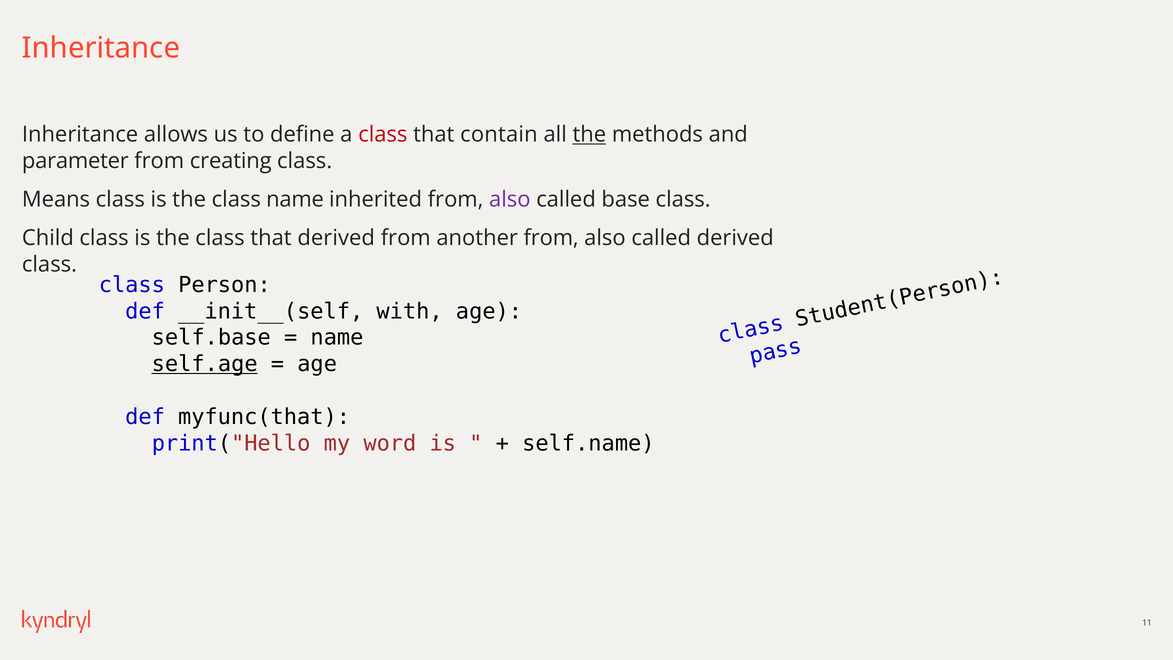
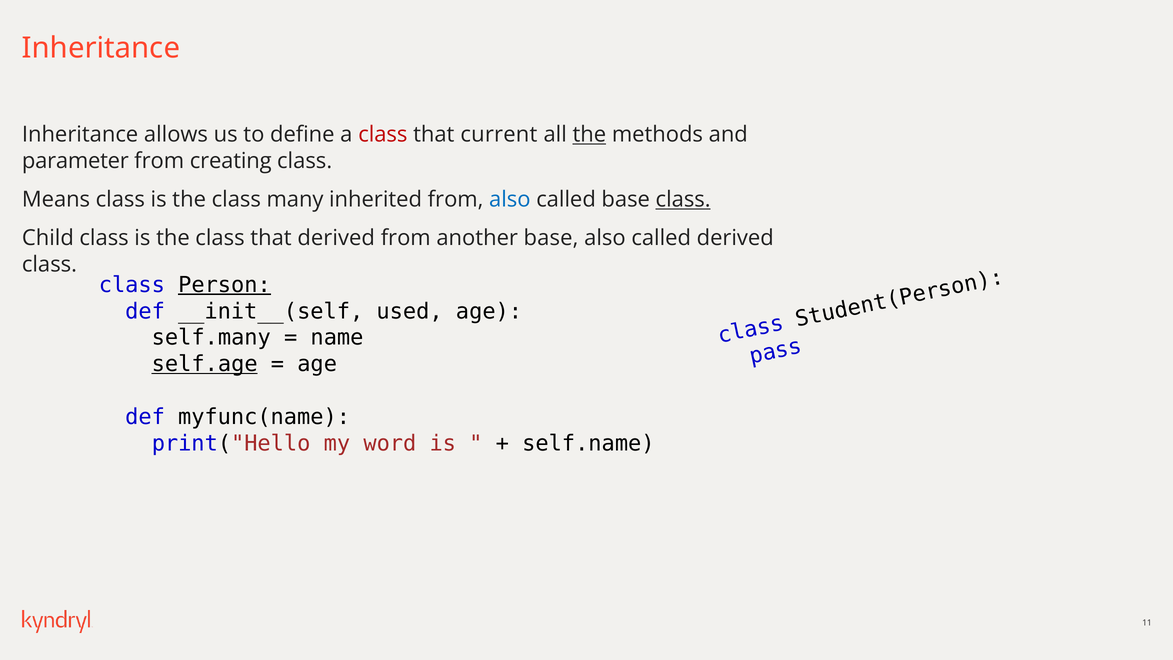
contain: contain -> current (499, 135)
class name: name -> many (295, 200)
also colour: purple -> blue (510, 200)
class underline: none -> present (683, 200)
another from: from -> base (551, 238)
Person underline: none -> present (224, 285)
with: with -> used (410, 311)
self.base: self.base -> self.many (211, 338)
myfunc(that: myfunc(that -> myfunc(name (264, 417)
